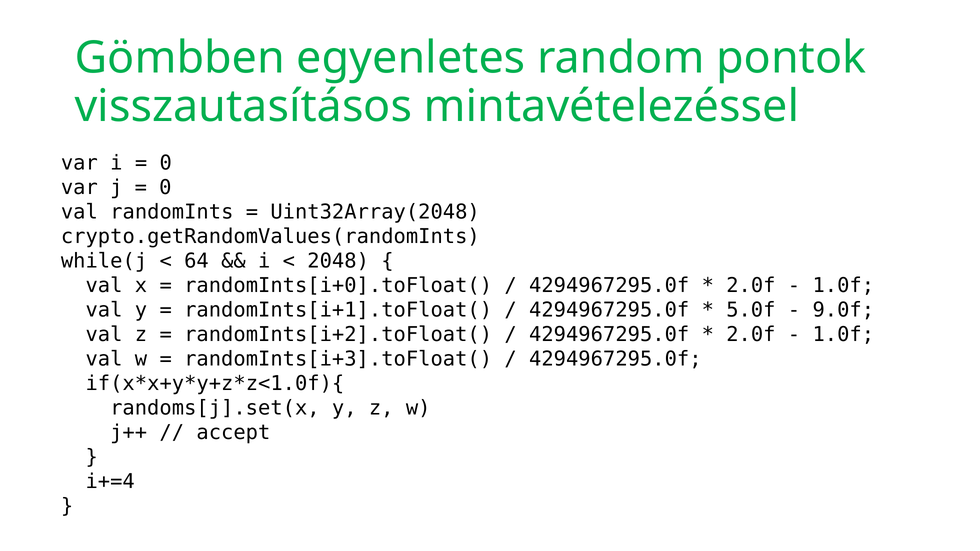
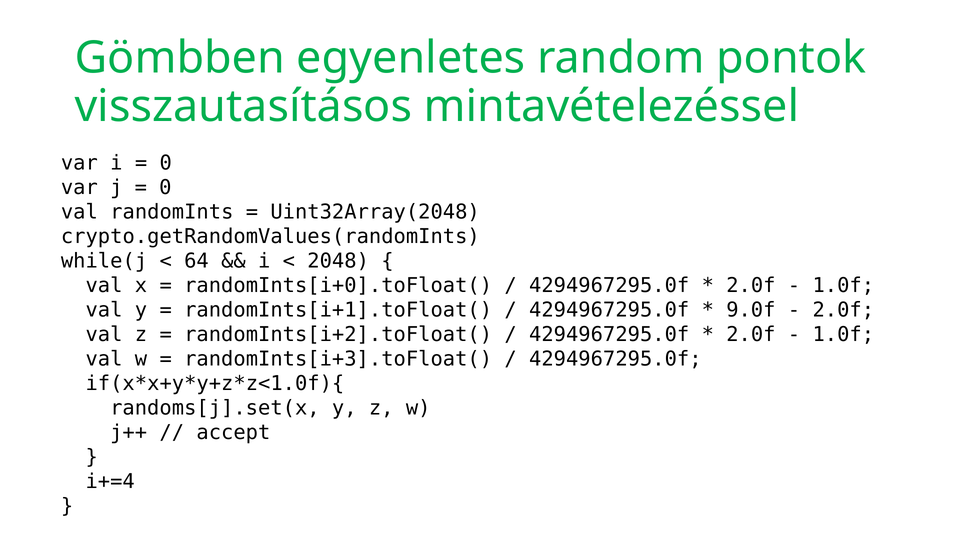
5.0f: 5.0f -> 9.0f (751, 310)
9.0f: 9.0f -> 2.0f (843, 310)
